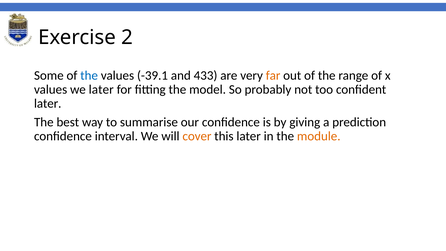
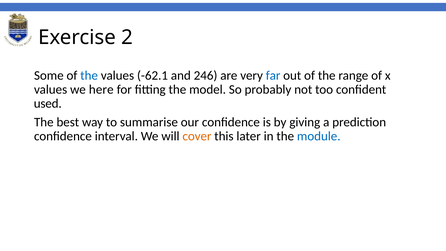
-39.1: -39.1 -> -62.1 (152, 75)
433: 433 -> 246 (206, 75)
far colour: orange -> blue (273, 75)
we later: later -> here (101, 89)
later: later -> used (48, 104)
module colour: orange -> blue (319, 136)
